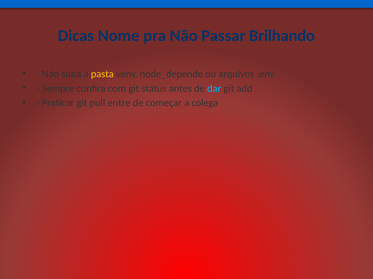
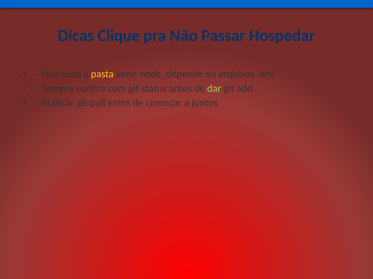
Nome: Nome -> Clique (119, 36)
Brilhando: Brilhando -> Hospedar (282, 36)
dar colour: light blue -> light green (214, 89)
colega: colega -> juntos (205, 103)
